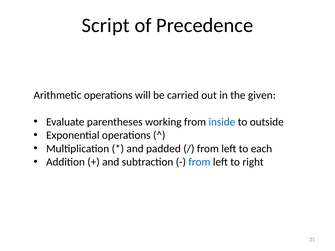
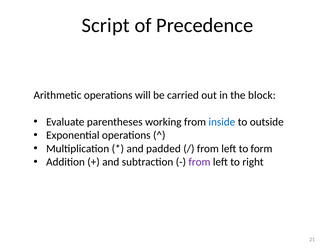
given: given -> block (262, 95)
each: each -> form (261, 149)
from colour: blue -> purple (199, 162)
